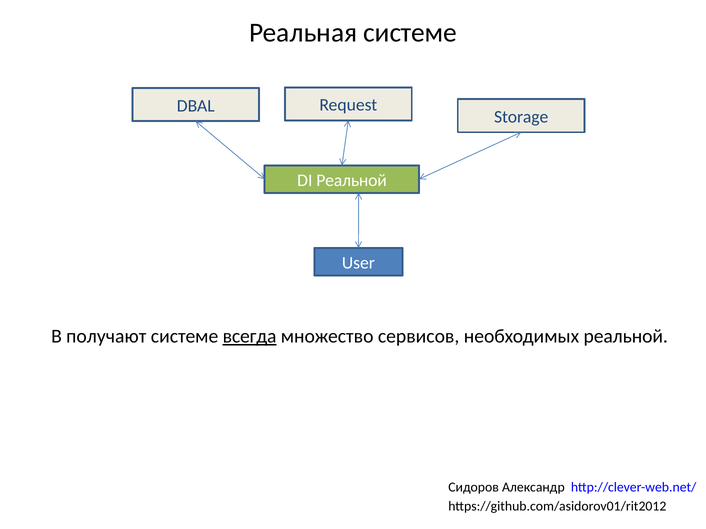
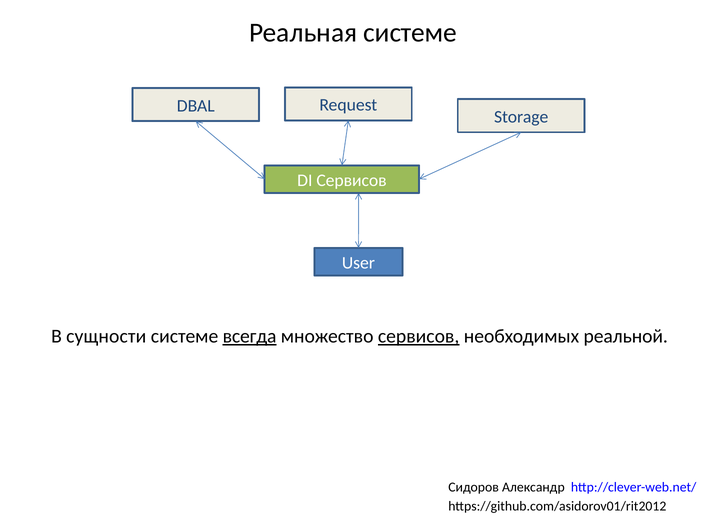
DI Реальной: Реальной -> Сервисов (352, 180)
получают: получают -> сущности (106, 337)
сервисов underline: none -> present (419, 337)
